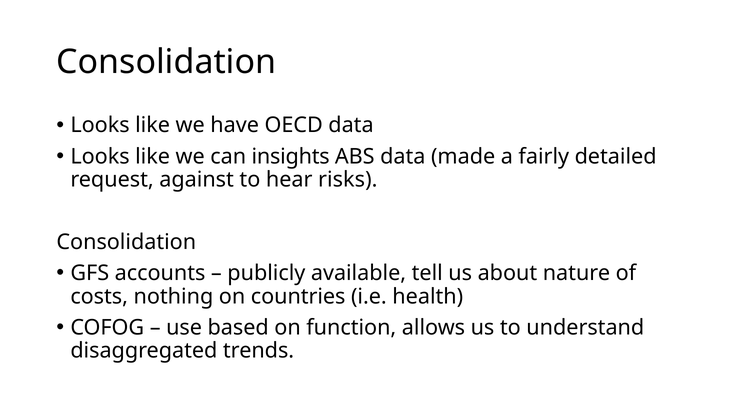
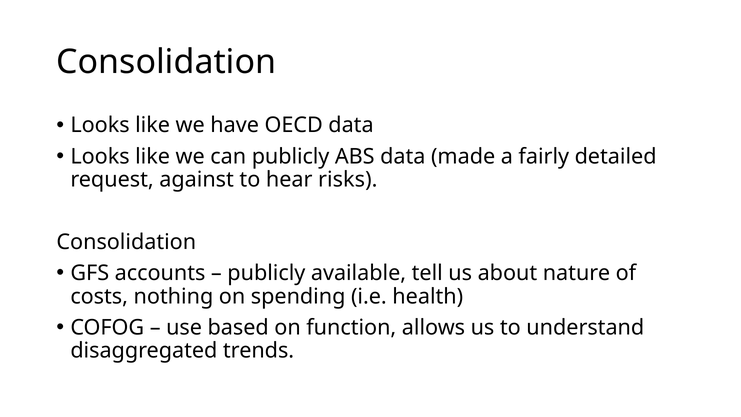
can insights: insights -> publicly (291, 156)
countries: countries -> spending (298, 296)
